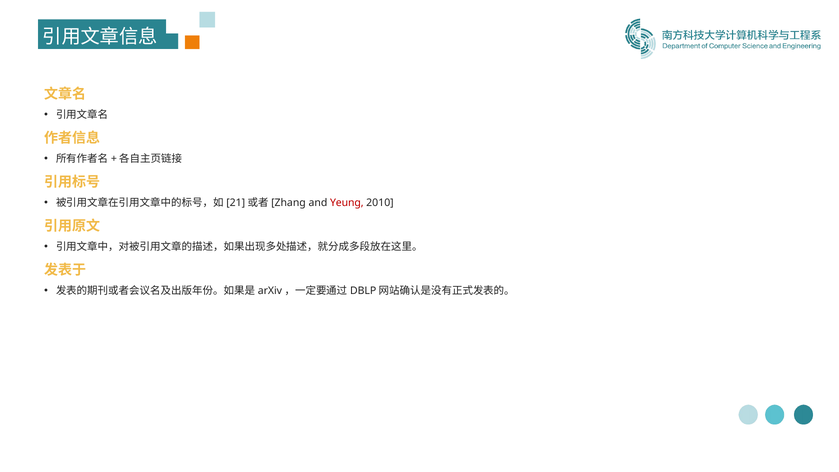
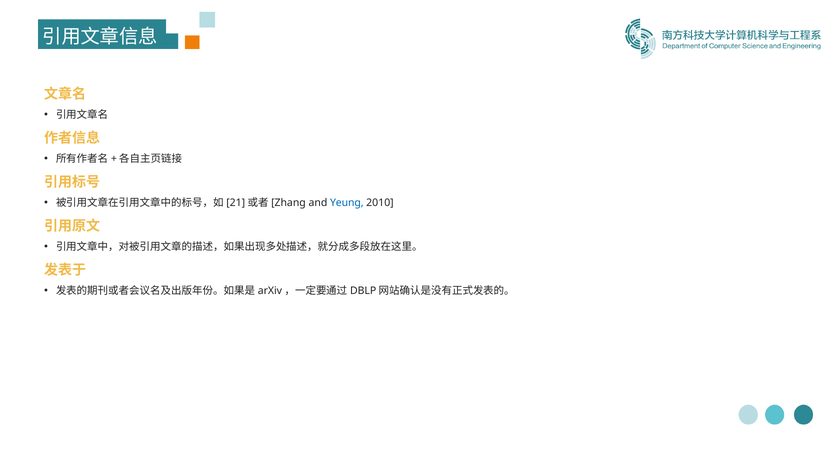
Yeung colour: red -> blue (347, 203)
